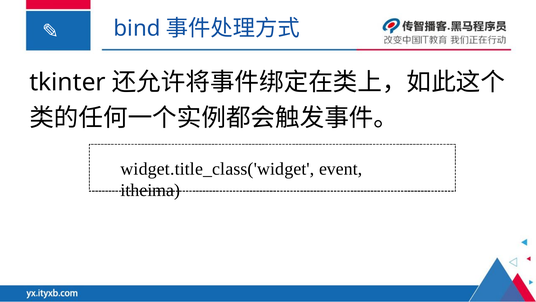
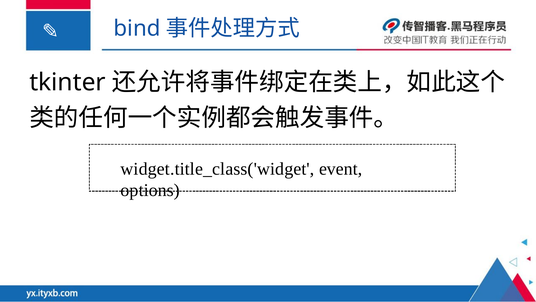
itheima: itheima -> options (150, 190)
